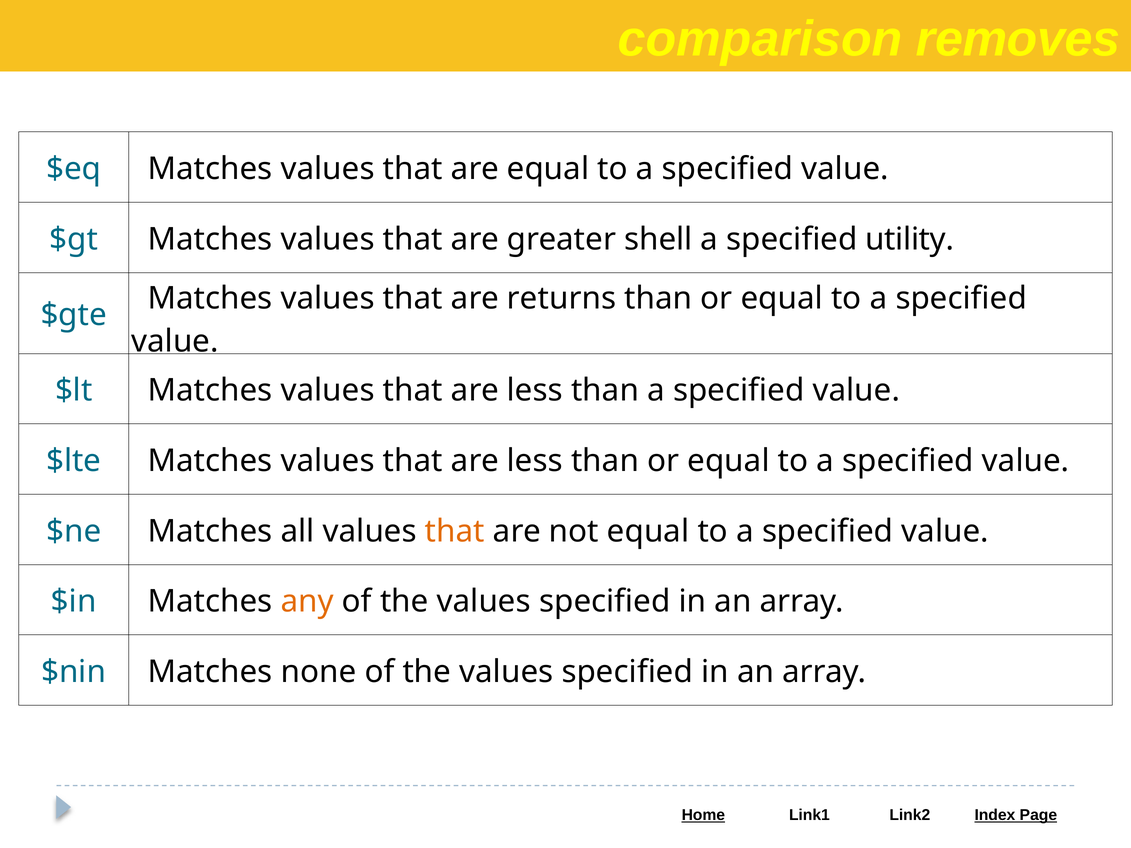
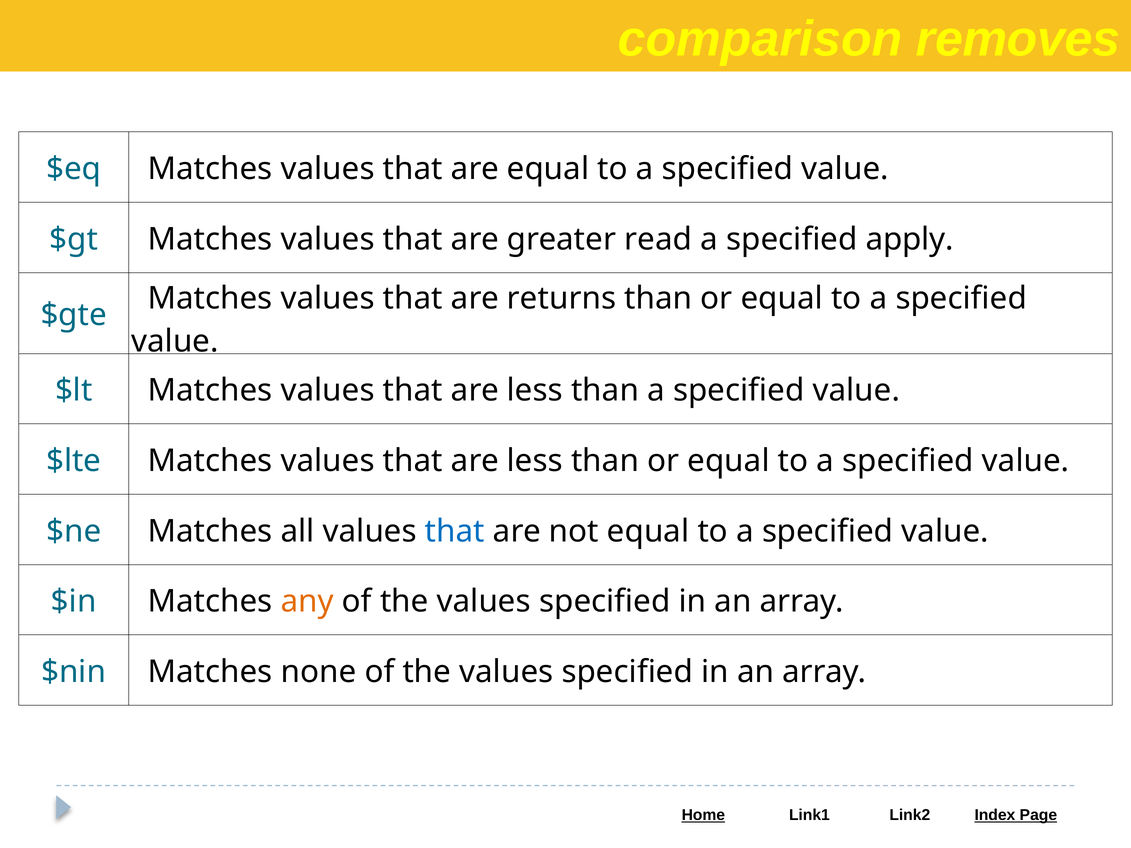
shell: shell -> read (658, 239)
utility: utility -> apply (910, 239)
that colour: orange -> blue (455, 531)
